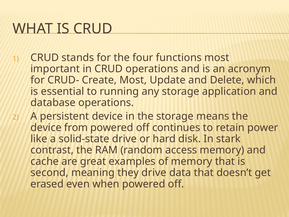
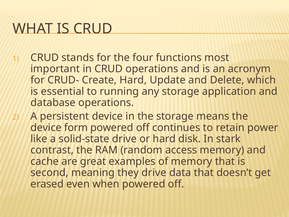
Create Most: Most -> Hard (133, 80)
from: from -> form (76, 127)
